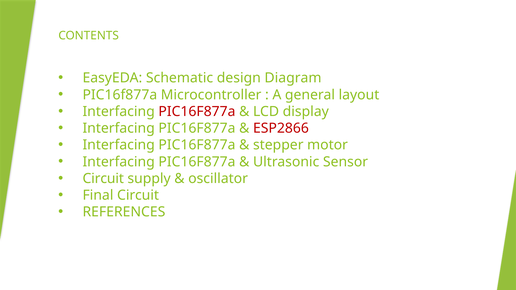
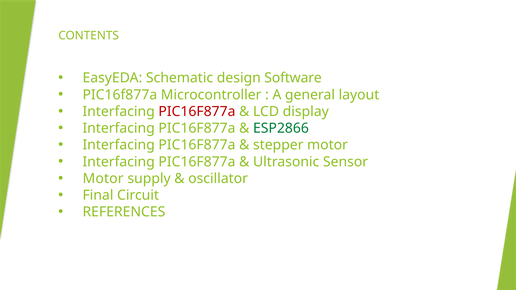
Diagram: Diagram -> Software (293, 78)
ESP2866 colour: red -> green (281, 128)
Circuit: Circuit -> Motor (103, 179)
